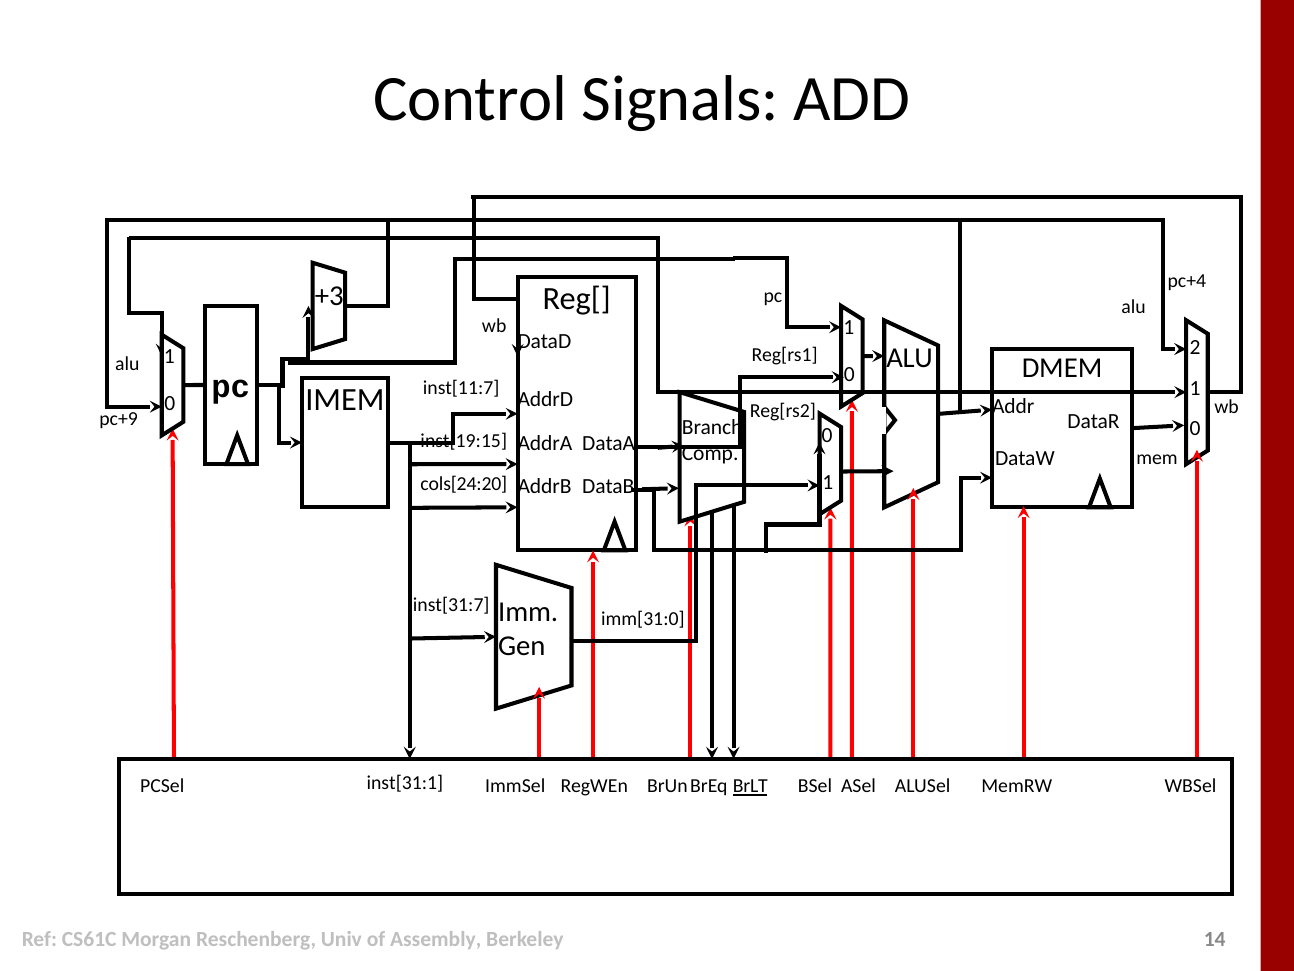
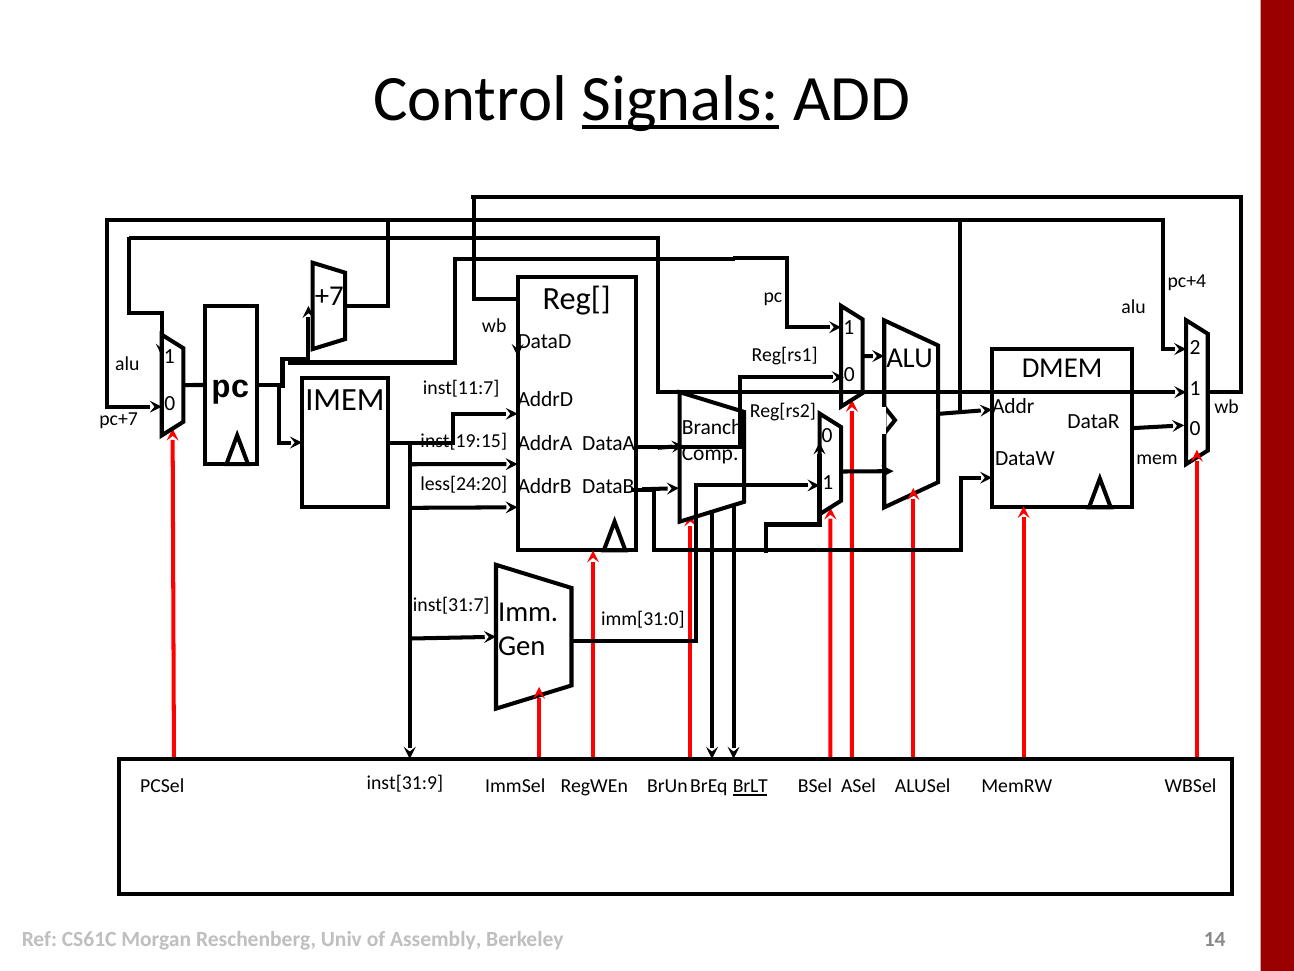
Signals underline: none -> present (680, 99)
+3: +3 -> +7 (329, 296)
pc+9: pc+9 -> pc+7 (119, 419)
cols[24:20: cols[24:20 -> less[24:20 (464, 484)
inst[31:1: inst[31:1 -> inst[31:9 (405, 783)
